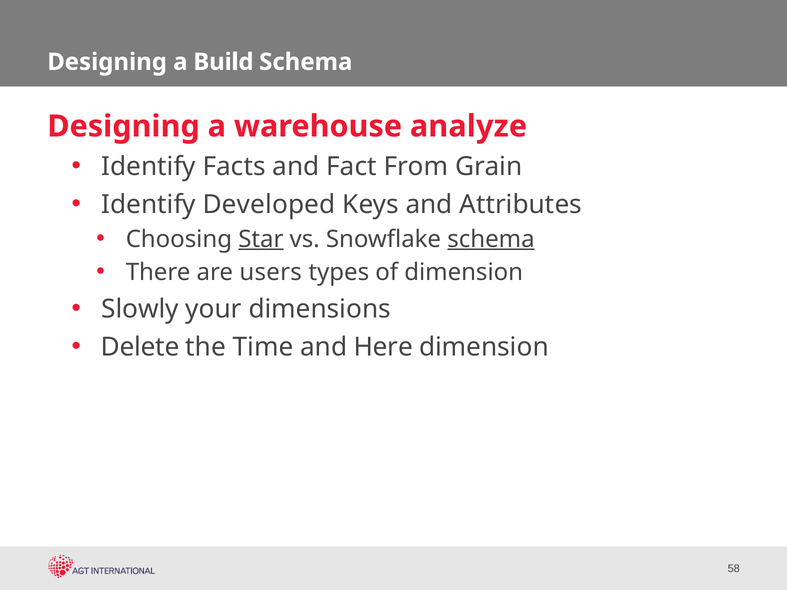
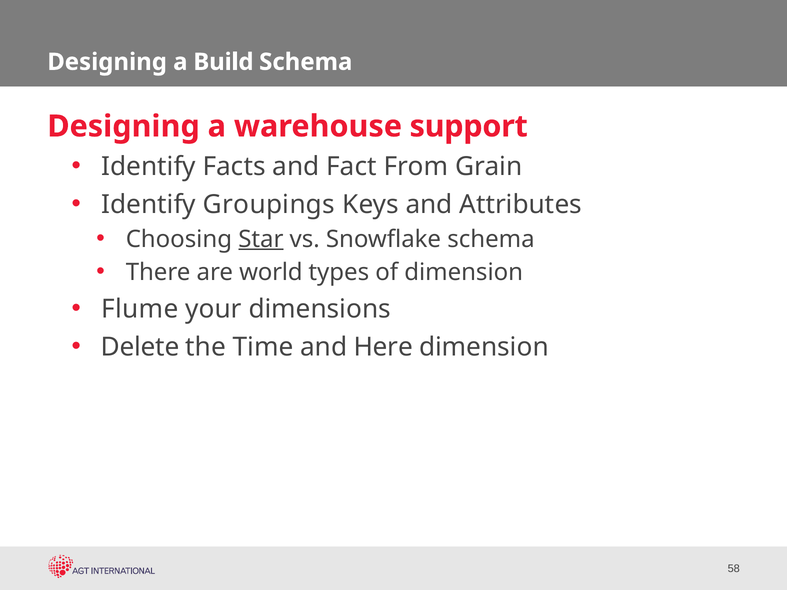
analyze: analyze -> support (469, 126)
Developed: Developed -> Groupings (269, 205)
schema underline: present -> none (491, 239)
users: users -> world (271, 272)
Slowly: Slowly -> Flume (140, 309)
